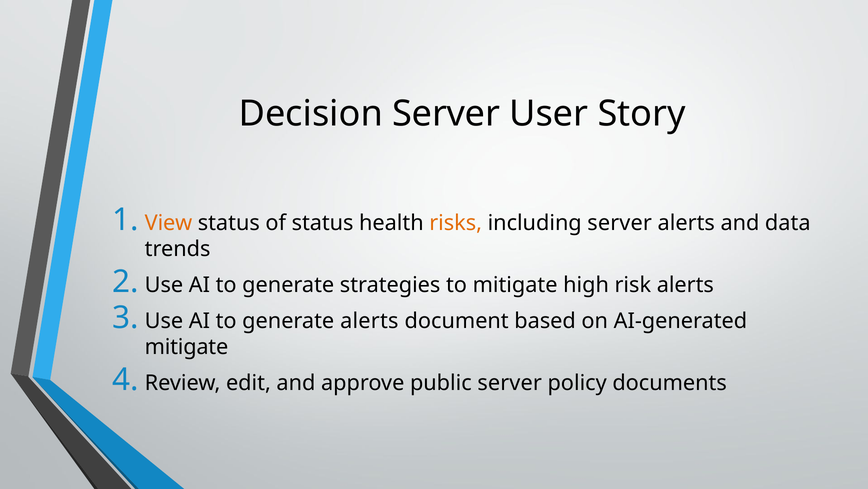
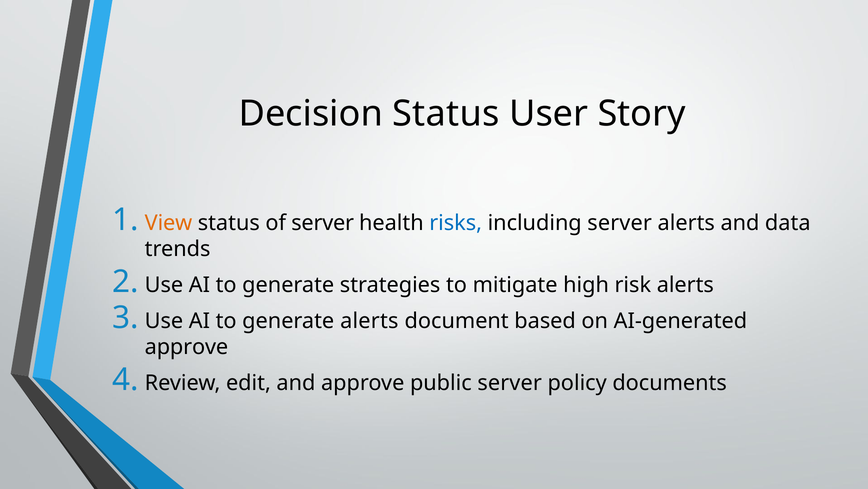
Decision Server: Server -> Status (446, 114)
of status: status -> server (323, 223)
risks colour: orange -> blue (456, 223)
mitigate: mitigate -> approve (186, 347)
